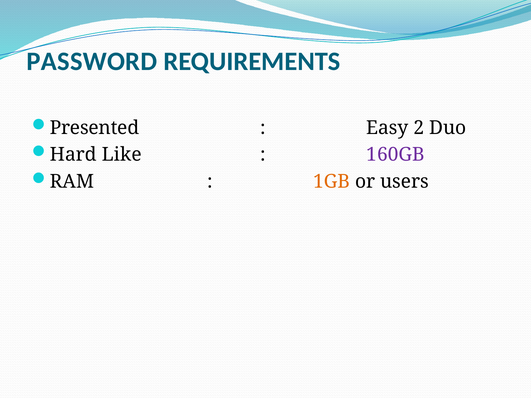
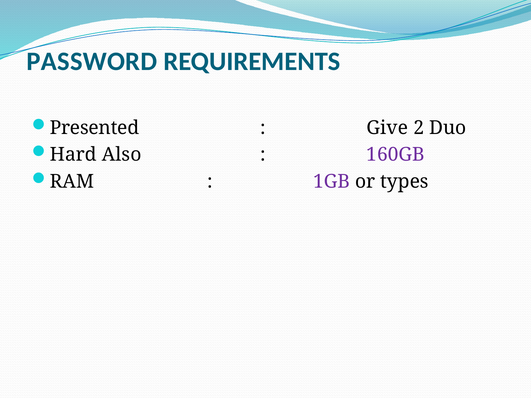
Easy: Easy -> Give (387, 128)
Like: Like -> Also (122, 155)
1GB colour: orange -> purple (332, 181)
users: users -> types (404, 181)
